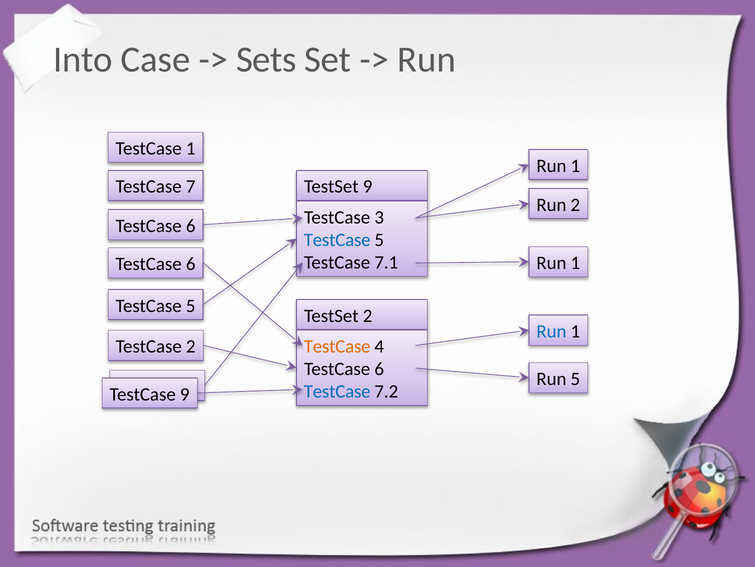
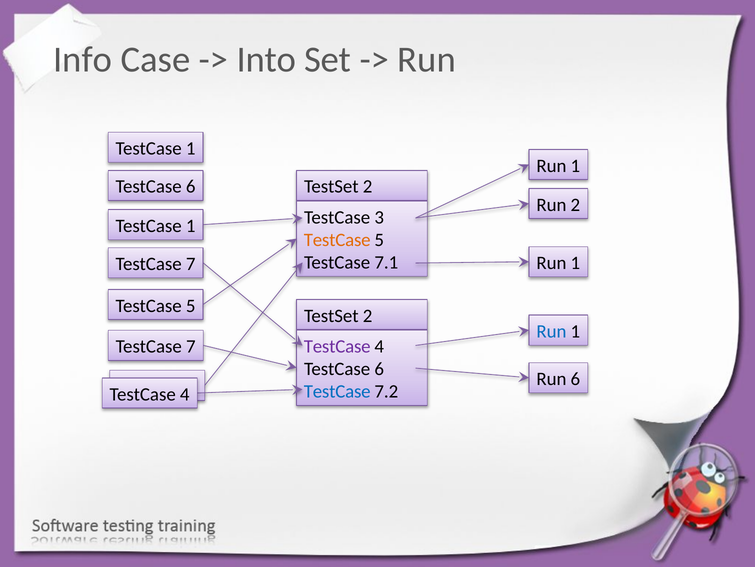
Into: Into -> Info (83, 60)
Sets: Sets -> Into (266, 60)
7: 7 -> 6 (191, 187)
9: 9 -> 2 (368, 187)
6: 6 -> 1 (191, 226)
TestCase colour: blue -> orange (337, 240)
6: 6 -> 7 (191, 264)
TestCase colour: orange -> purple (337, 346)
2: 2 -> 7 (191, 346)
Run 5: 5 -> 6 (575, 379)
9: 9 -> 4 (185, 394)
